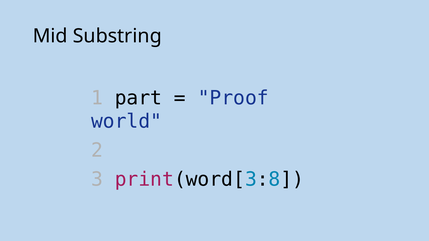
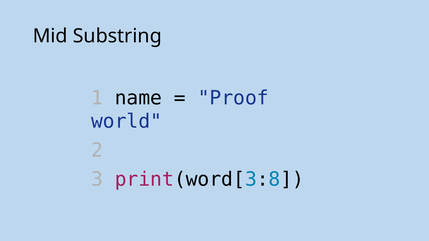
part: part -> name (138, 98)
